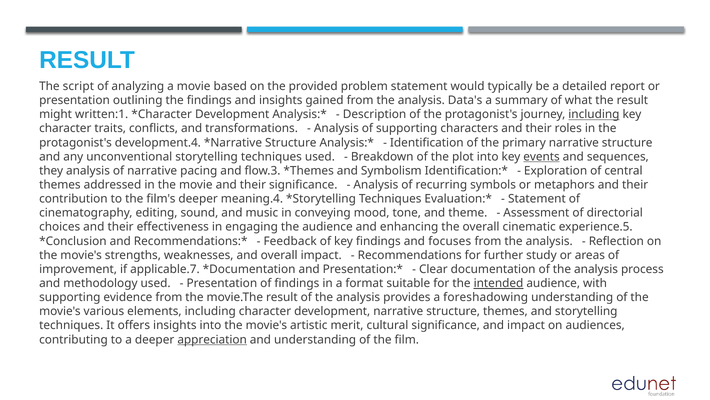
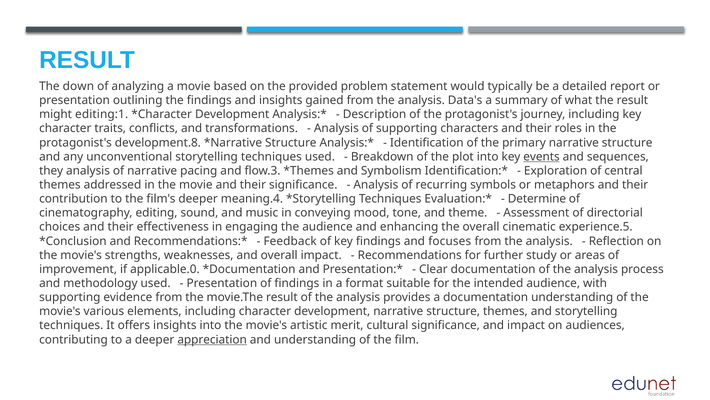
script: script -> down (78, 86)
written:1: written:1 -> editing:1 (102, 114)
including underline: present -> none (594, 114)
development.4: development.4 -> development.8 (158, 142)
Statement: Statement -> Determine (537, 199)
applicable.7: applicable.7 -> applicable.0 (165, 269)
intended underline: present -> none (499, 283)
a foreshadowing: foreshadowing -> documentation (486, 297)
